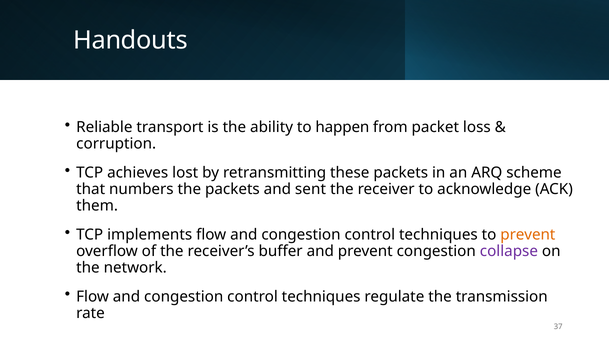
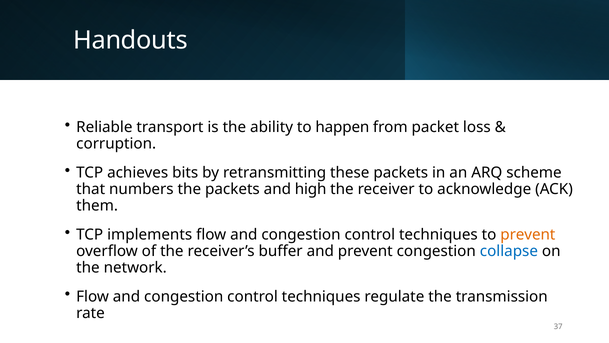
lost: lost -> bits (185, 173)
sent: sent -> high (311, 189)
collapse colour: purple -> blue (509, 251)
